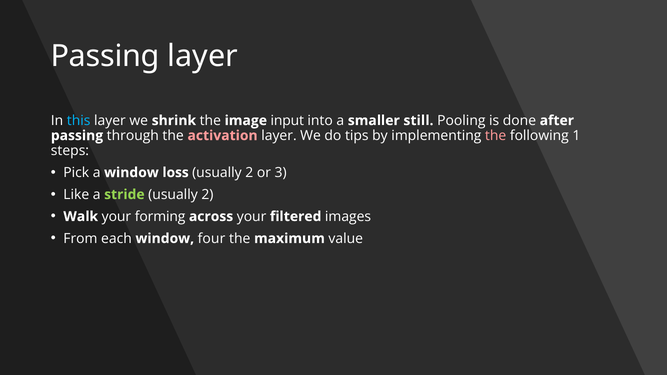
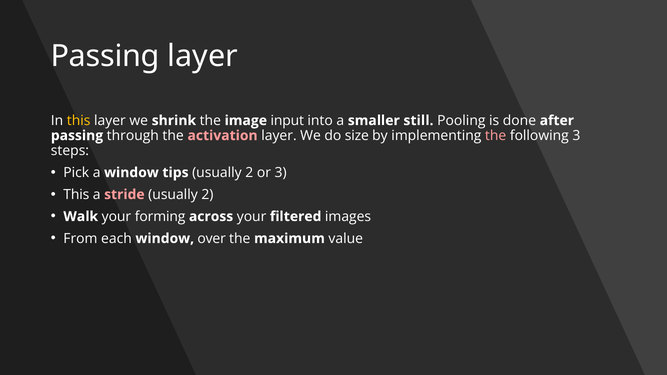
this colour: light blue -> yellow (79, 121)
tips: tips -> size (357, 136)
following 1: 1 -> 3 (576, 136)
loss: loss -> tips (175, 173)
Like: Like -> This (76, 195)
stride colour: light green -> pink (124, 195)
four: four -> over (212, 239)
